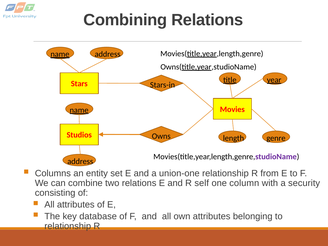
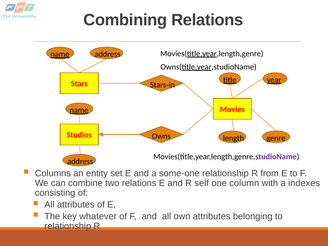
union-one: union-one -> some-one (179, 173)
security: security -> indexes (304, 183)
database: database -> whatever (98, 216)
